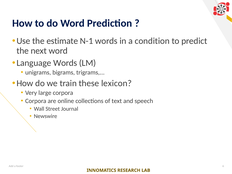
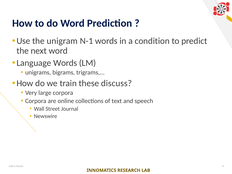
estimate: estimate -> unigram (62, 41)
lexicon: lexicon -> discuss (116, 83)
